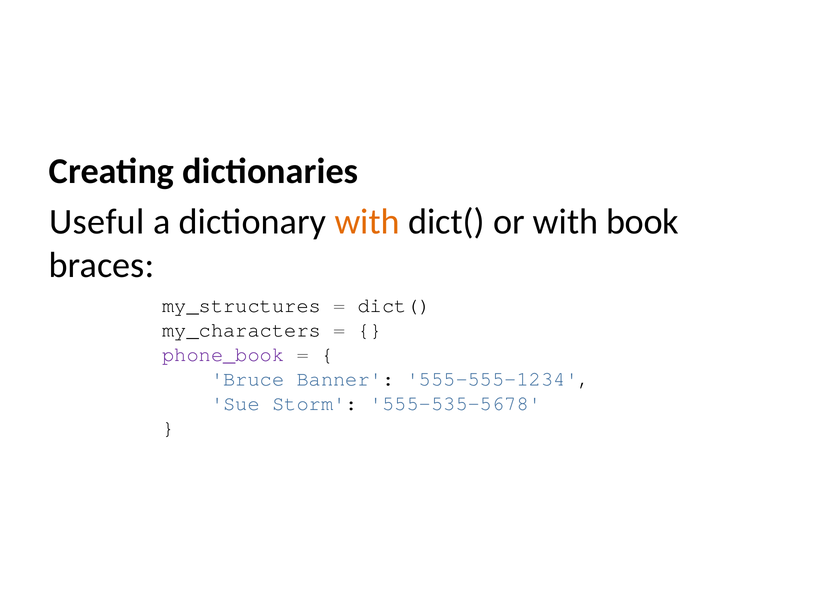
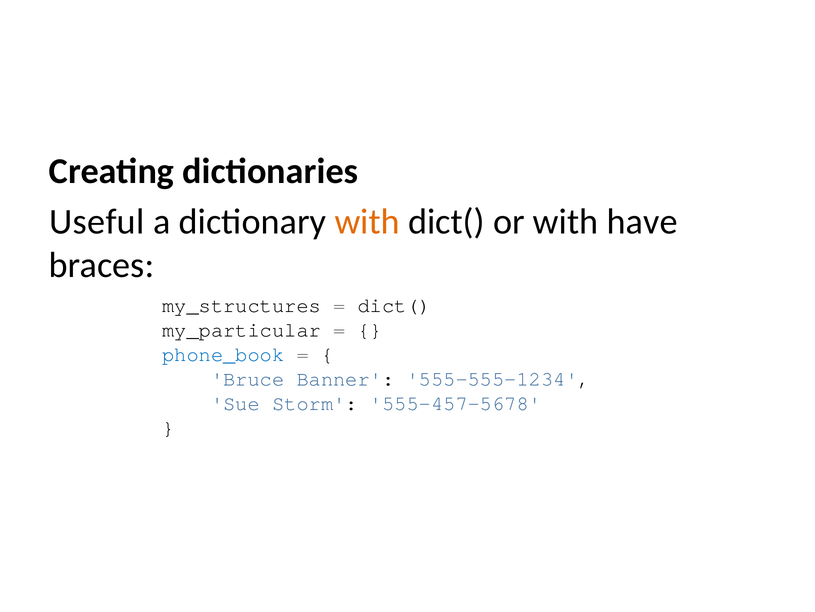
book: book -> have (642, 222)
my_characters: my_characters -> my_particular (242, 330)
phone_book colour: purple -> blue (223, 354)
555-535-5678: 555-535-5678 -> 555-457-5678 (456, 403)
